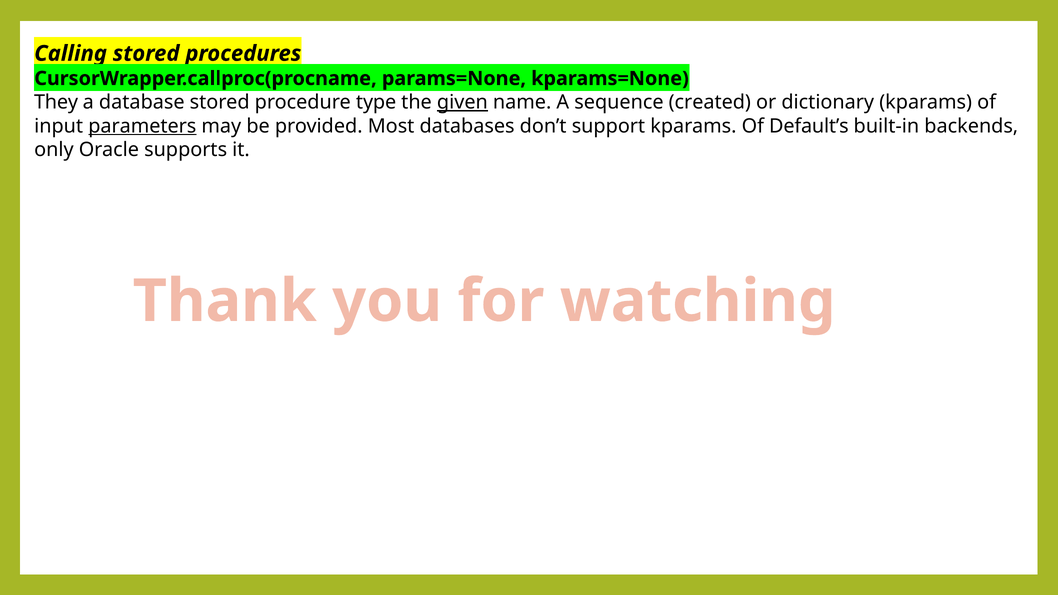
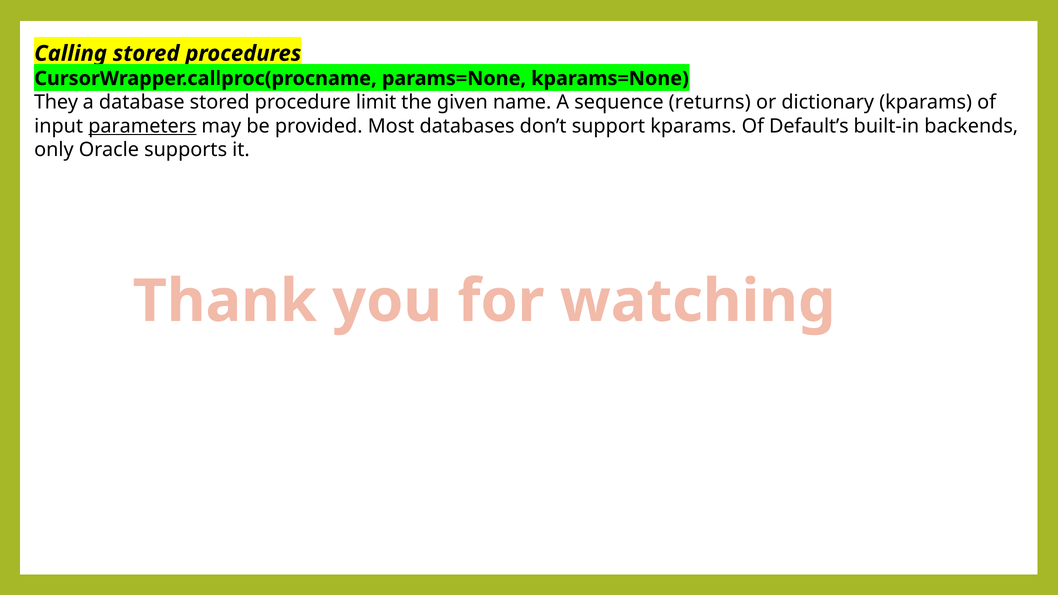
type: type -> limit (376, 102)
given underline: present -> none (462, 102)
created: created -> returns (710, 102)
